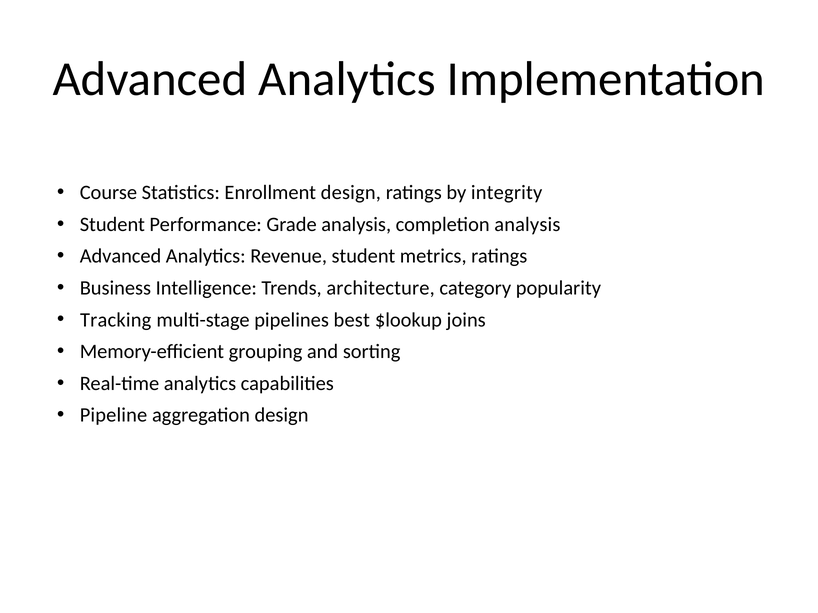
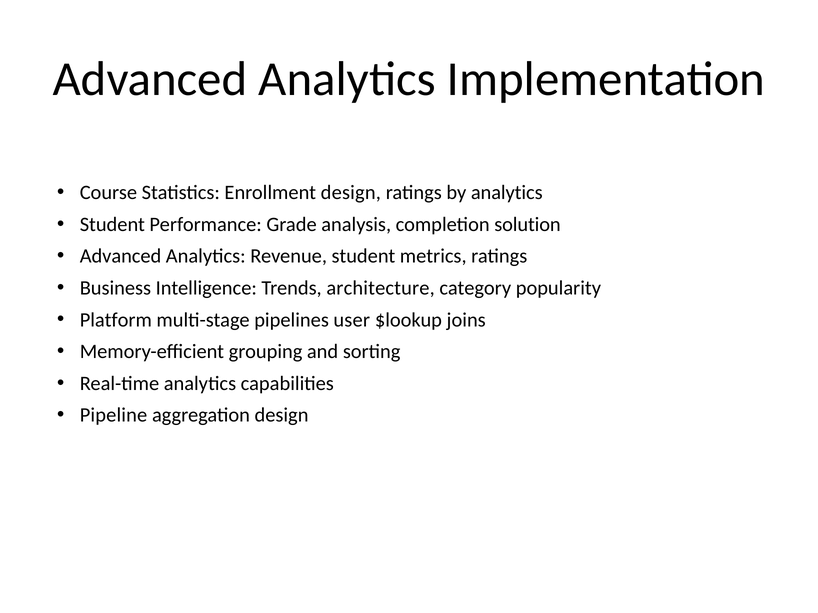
by integrity: integrity -> analytics (507, 193)
completion analysis: analysis -> solution (527, 225)
Tracking: Tracking -> Platform (116, 320)
best: best -> user (352, 320)
